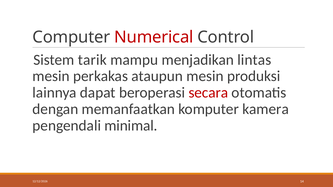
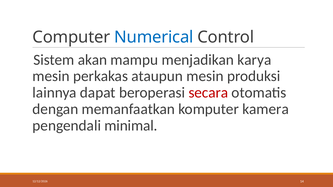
Numerical colour: red -> blue (154, 37)
tarik: tarik -> akan (92, 60)
lintas: lintas -> karya (254, 60)
